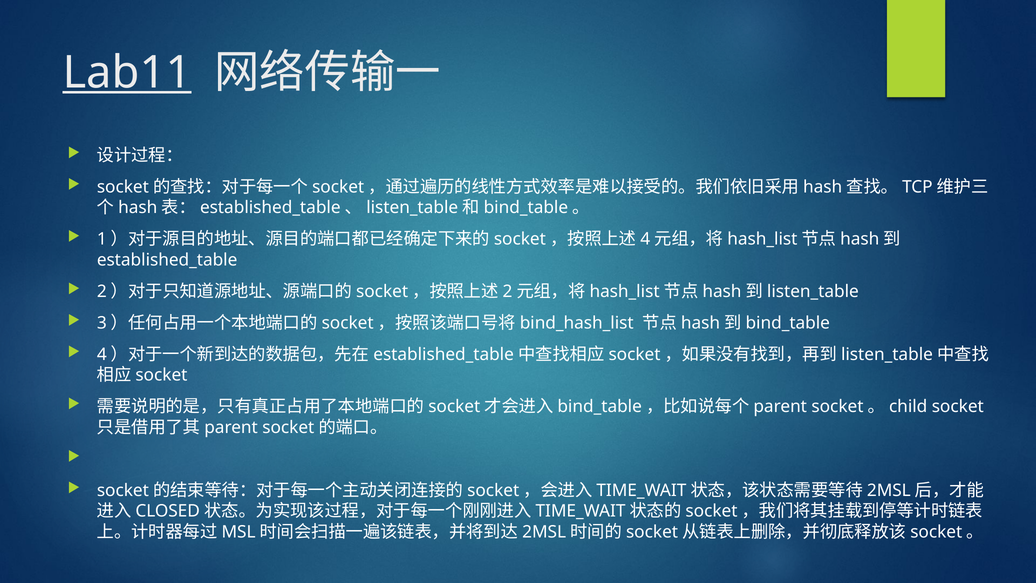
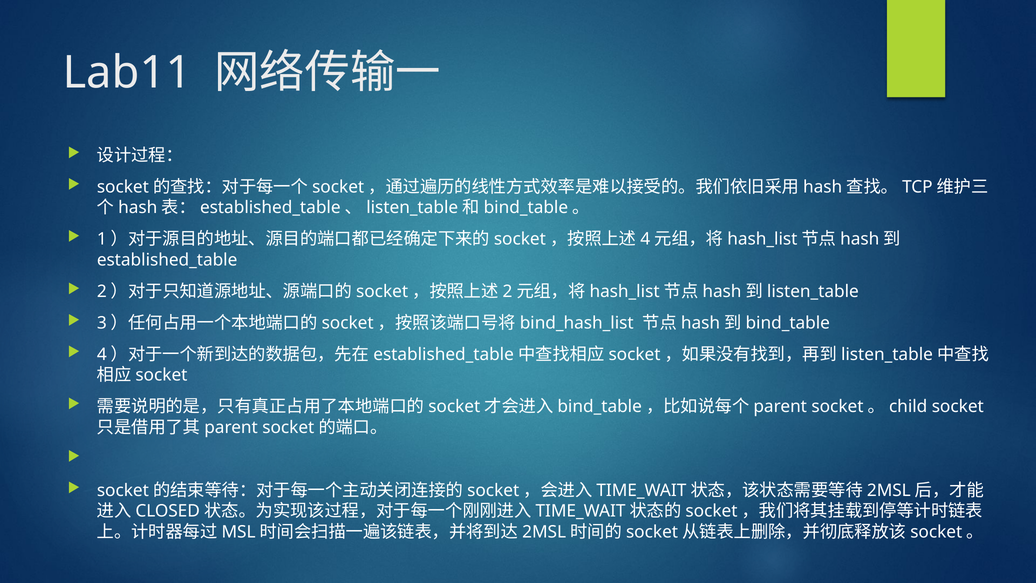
Lab11 underline: present -> none (127, 73)
